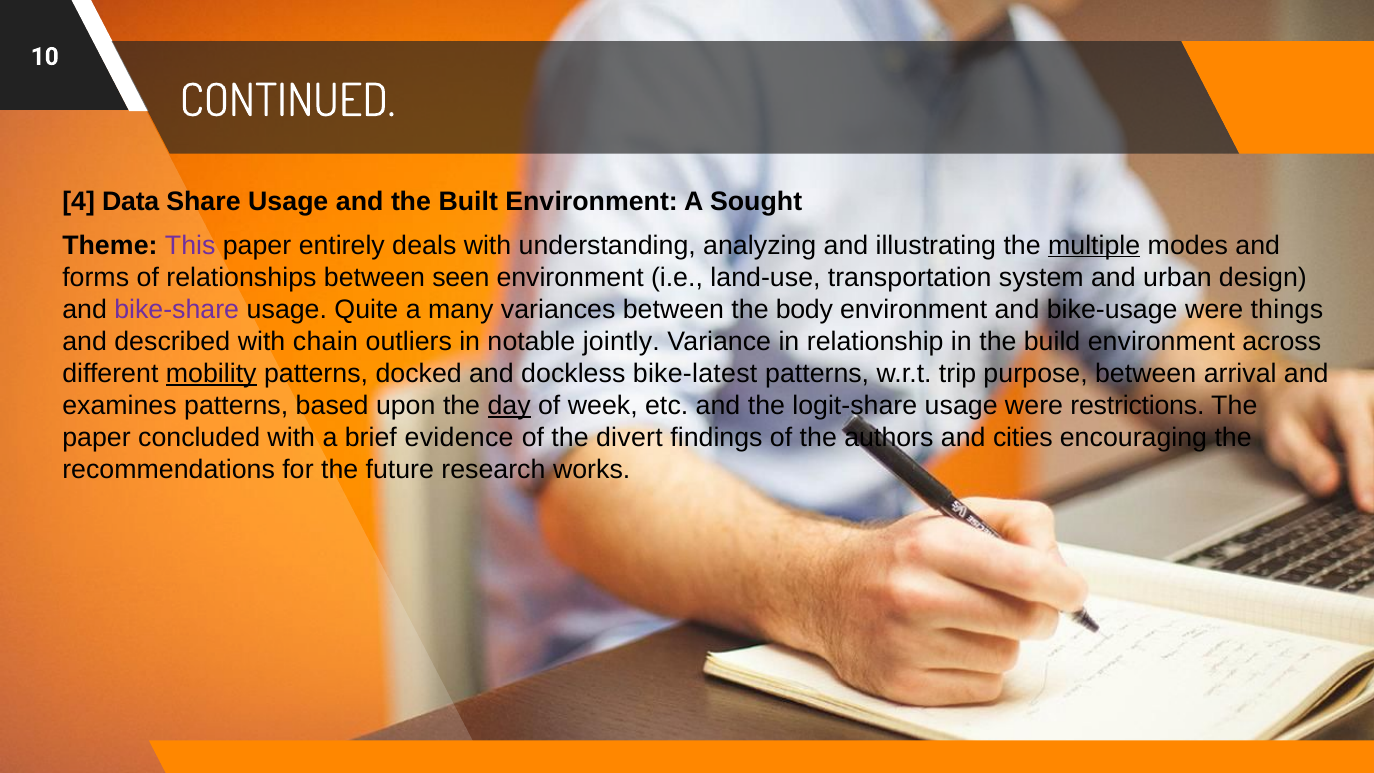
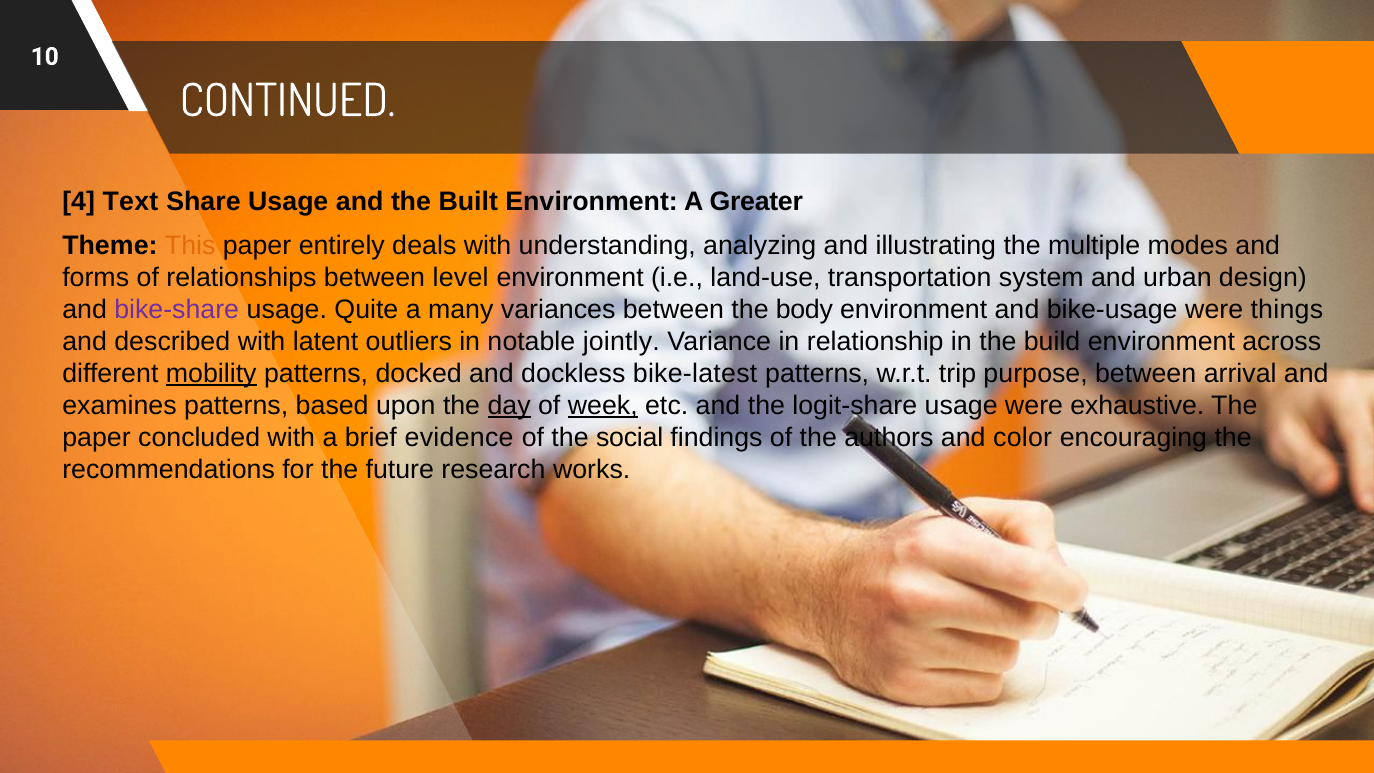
Data: Data -> Text (130, 202)
Sought: Sought -> Greater (756, 202)
This colour: purple -> orange (190, 245)
multiple underline: present -> none (1094, 245)
seen: seen -> level (461, 277)
chain: chain -> latent (326, 341)
week underline: none -> present (603, 406)
restrictions: restrictions -> exhaustive (1137, 406)
divert: divert -> social (630, 438)
cities: cities -> color (1023, 438)
